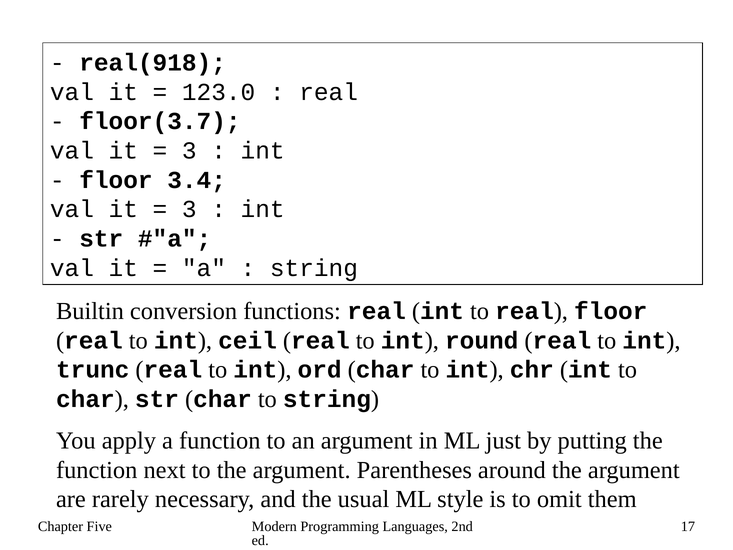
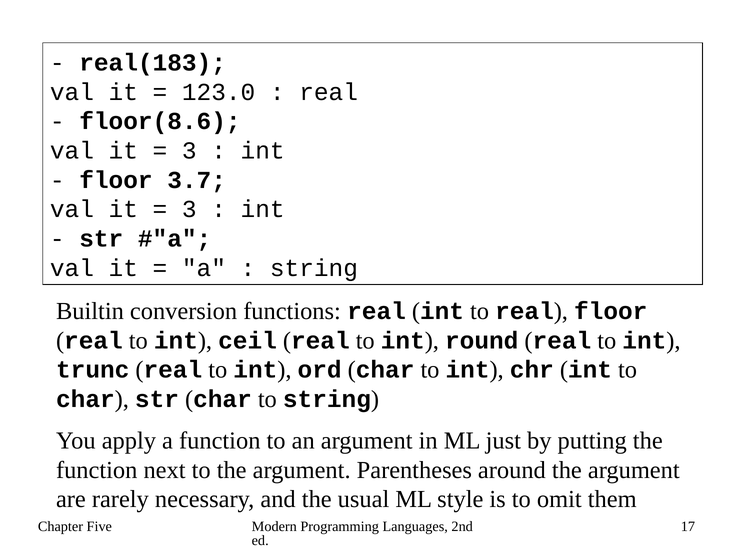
real(918: real(918 -> real(183 (153, 63)
floor(3.7: floor(3.7 -> floor(8.6 (160, 121)
3.4: 3.4 -> 3.7 (197, 180)
